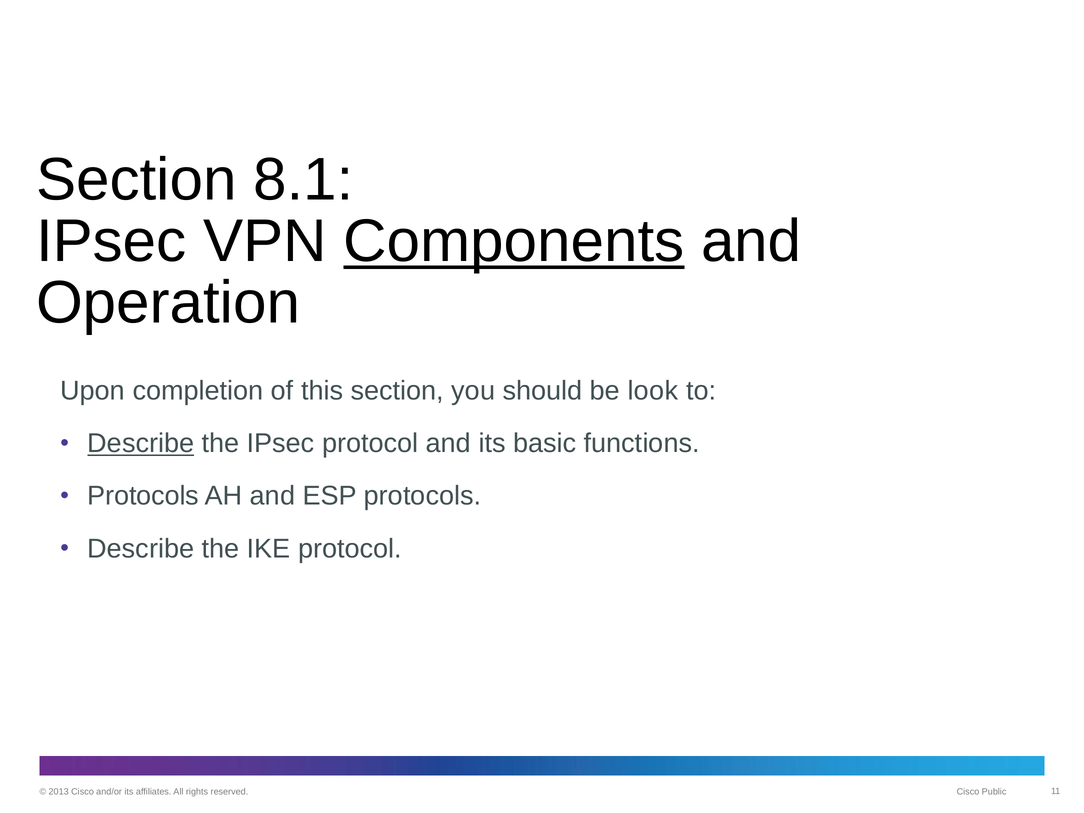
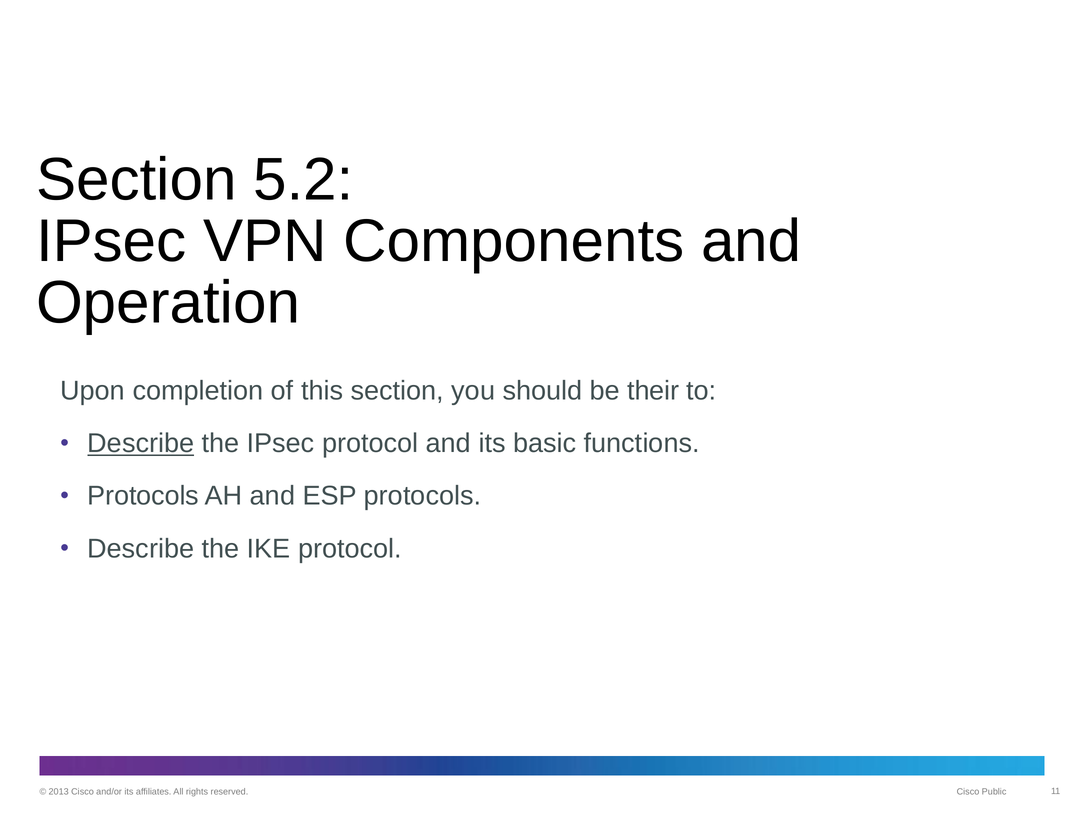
8.1: 8.1 -> 5.2 (303, 180)
Components underline: present -> none (514, 241)
look: look -> their (653, 391)
